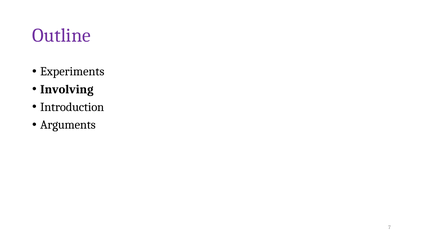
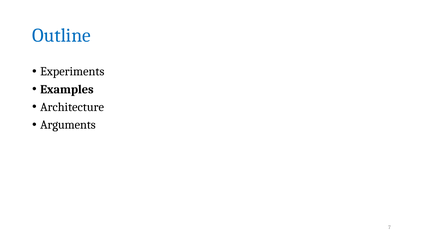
Outline colour: purple -> blue (61, 36)
Involving: Involving -> Examples (67, 89)
Introduction: Introduction -> Architecture (72, 107)
